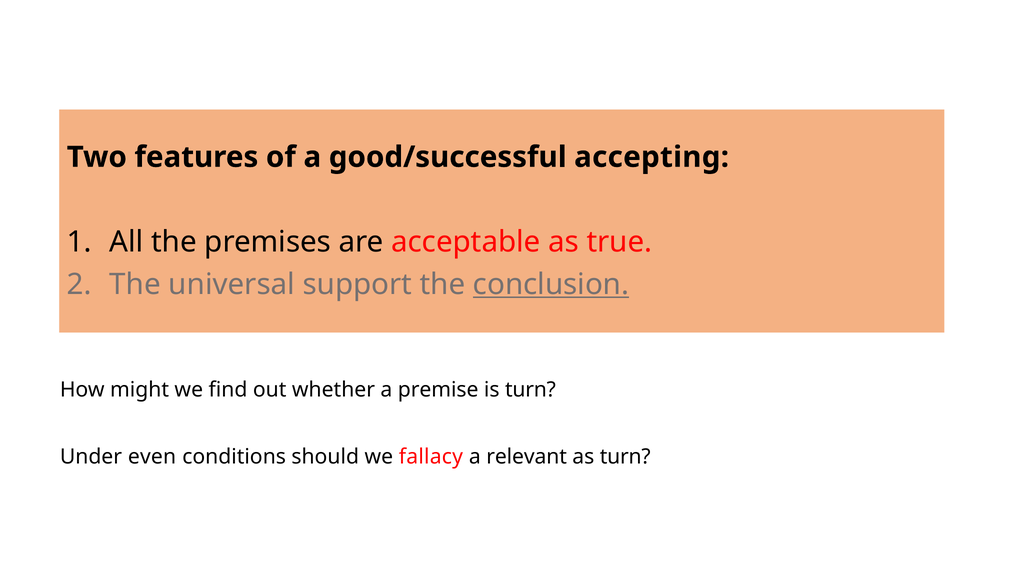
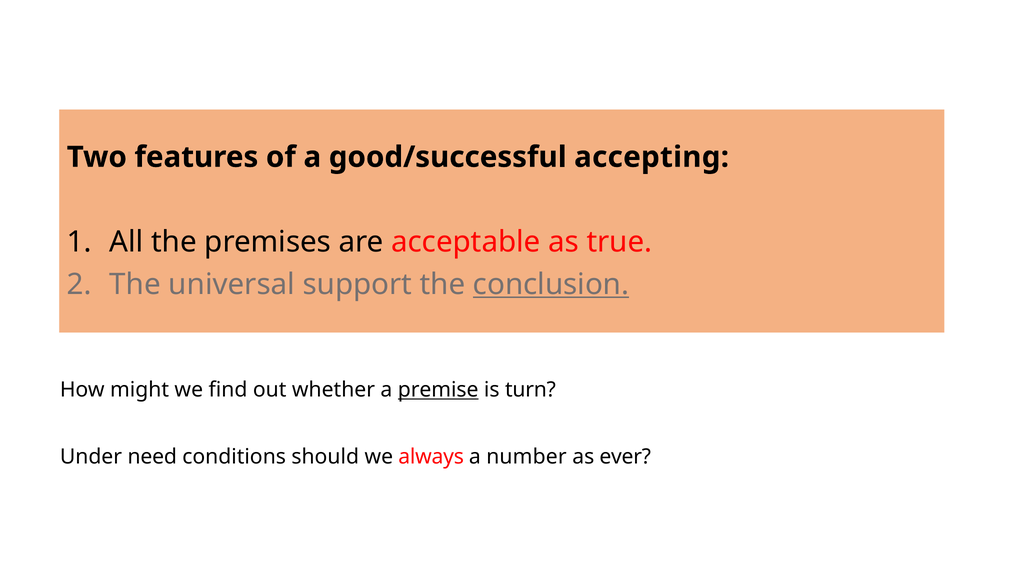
premise underline: none -> present (438, 390)
even: even -> need (152, 457)
fallacy: fallacy -> always (431, 457)
relevant: relevant -> number (526, 457)
as turn: turn -> ever (625, 457)
